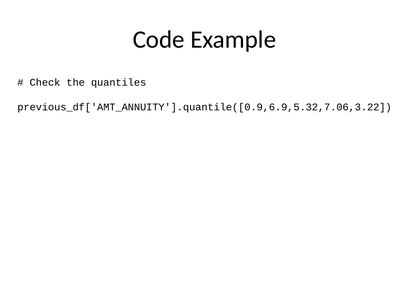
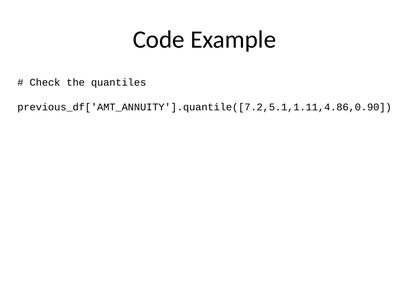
previous_df['AMT_ANNUITY'].quantile([0.9,6.9,5.32,7.06,3.22: previous_df['AMT_ANNUITY'].quantile([0.9,6.9,5.32,7.06,3.22 -> previous_df['AMT_ANNUITY'].quantile([7.2,5.1,1.11,4.86,0.90 (205, 107)
